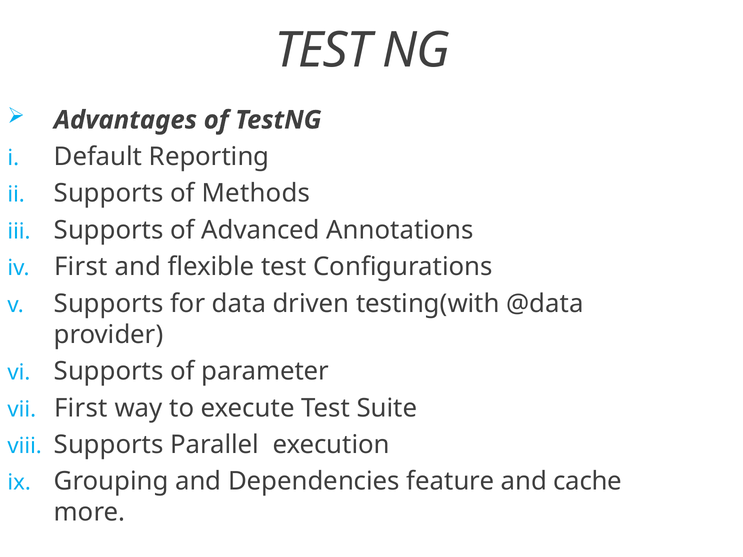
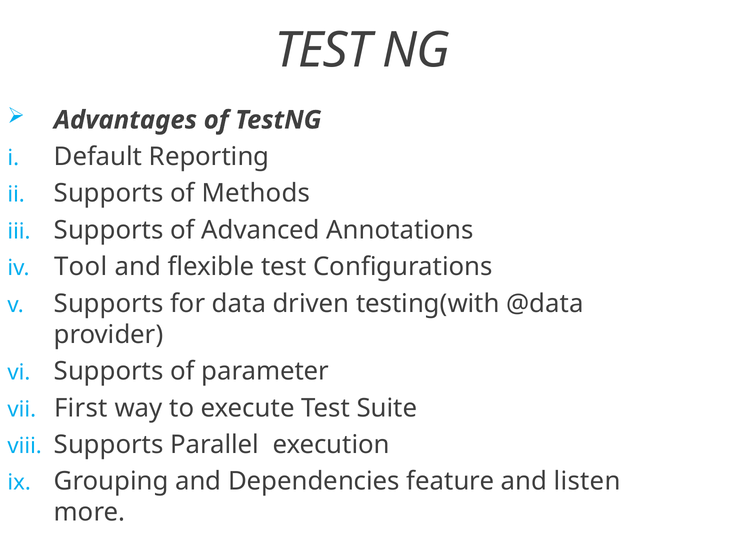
First: First -> Tool (81, 267)
cache: cache -> listen (587, 482)
